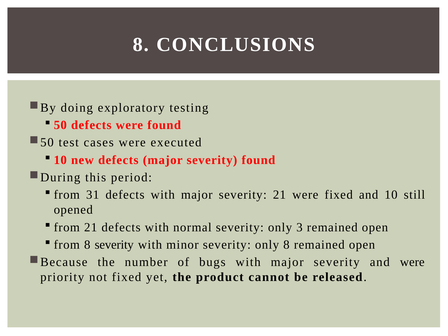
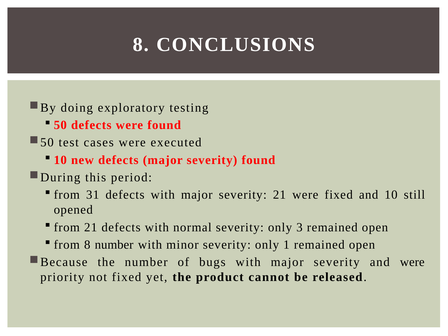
8 severity: severity -> number (114, 245)
only 8: 8 -> 1 (286, 245)
